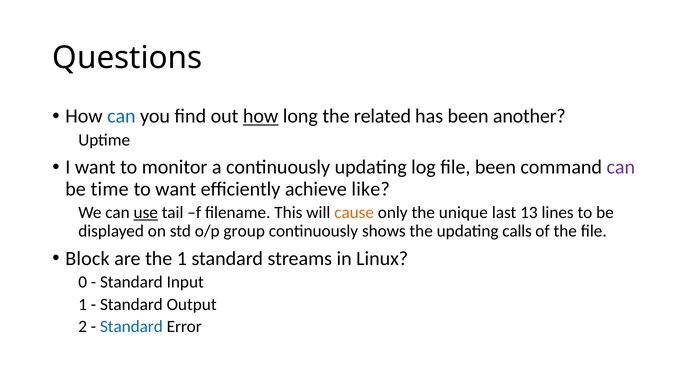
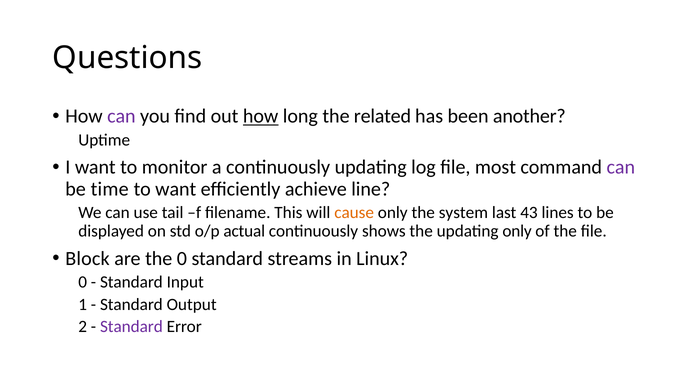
can colour: blue -> purple (121, 116)
file been: been -> most (495, 167)
like: like -> line (371, 189)
use underline: present -> none (146, 213)
unique: unique -> system (463, 213)
13: 13 -> 43 (529, 213)
group: group -> actual (244, 231)
updating calls: calls -> only (517, 231)
the 1: 1 -> 0 (182, 259)
Standard colour: blue -> purple (131, 327)
